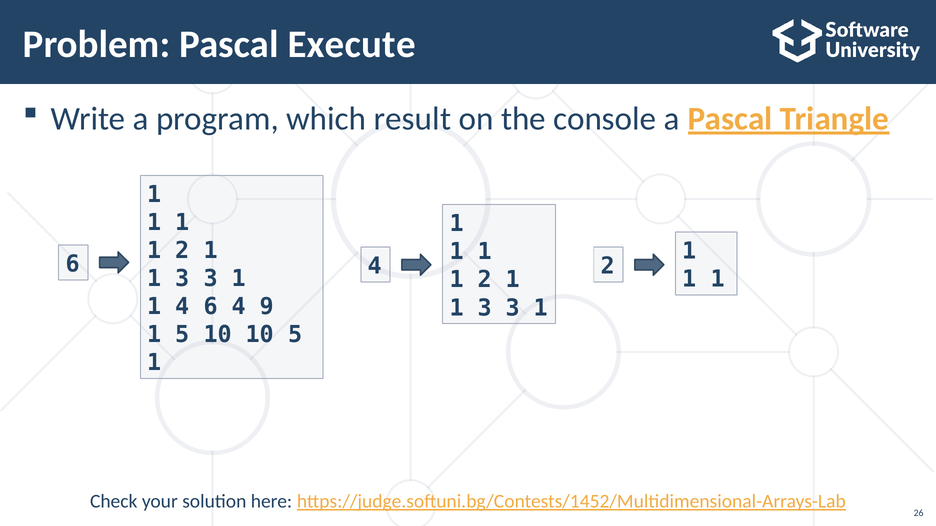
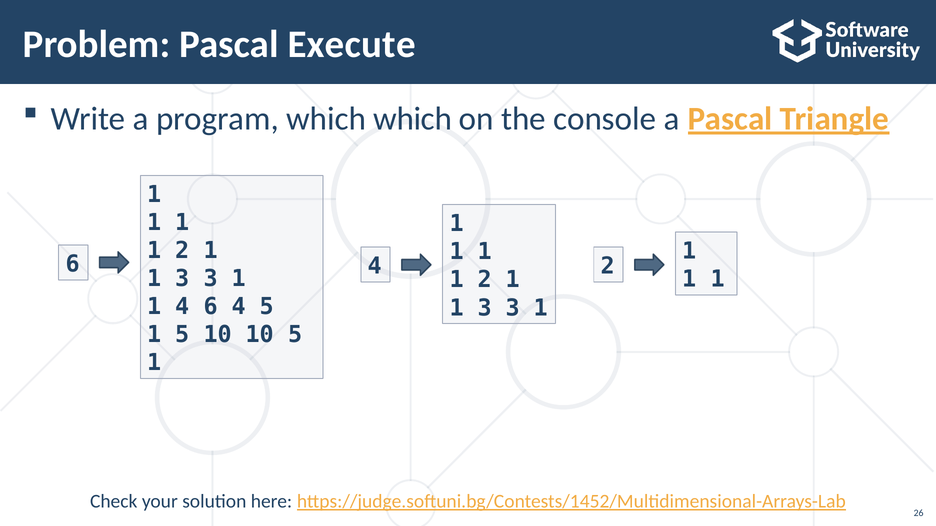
which result: result -> which (413, 119)
4 9: 9 -> 5 (267, 307)
